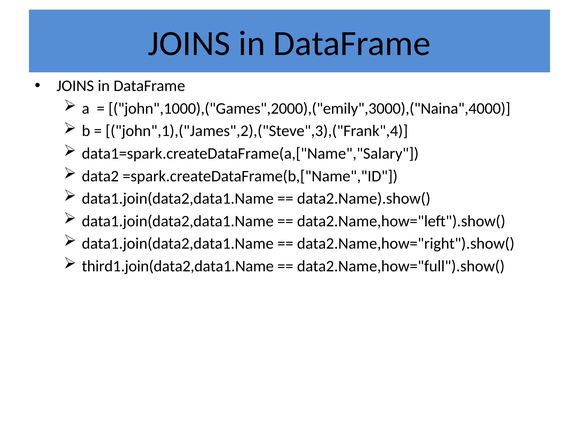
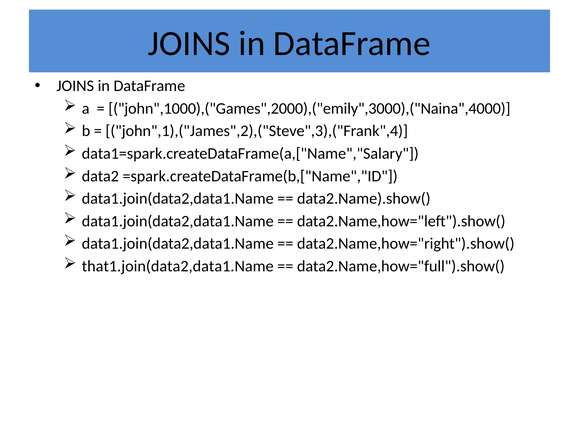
third1.join(data2,data1.Name: third1.join(data2,data1.Name -> that1.join(data2,data1.Name (178, 266)
